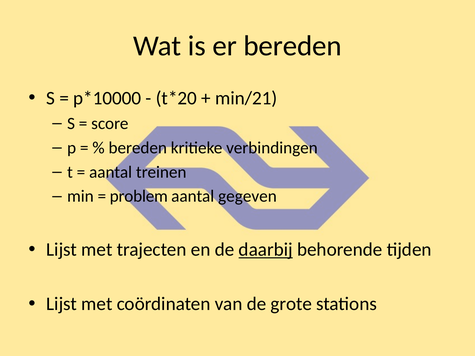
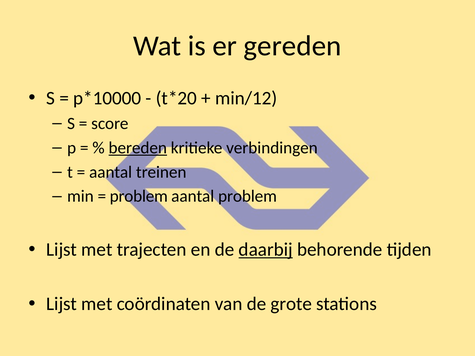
er bereden: bereden -> gereden (293, 46)
min/21: min/21 -> min/12 (246, 98)
bereden underline: none -> present (138, 148)
aantal gegeven: gegeven -> problem (247, 196)
